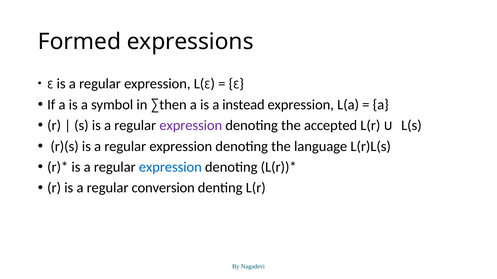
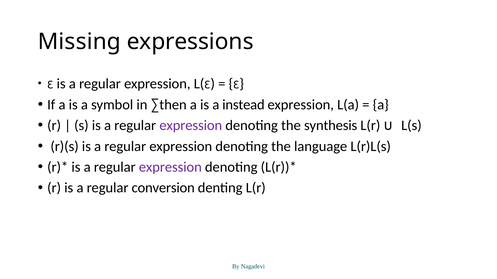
Formed: Formed -> Missing (79, 42)
accepted: accepted -> synthesis (331, 126)
expression colour: blue -> purple (170, 167)
